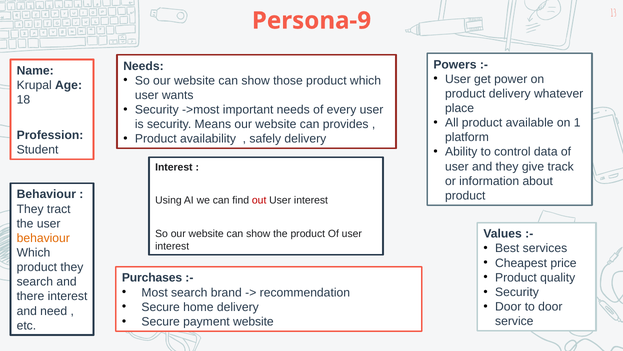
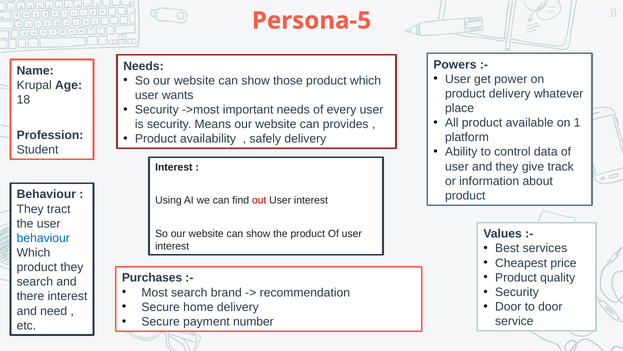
Persona-9: Persona-9 -> Persona-5 (311, 21)
behaviour colour: orange -> blue (43, 238)
payment website: website -> number (253, 321)
